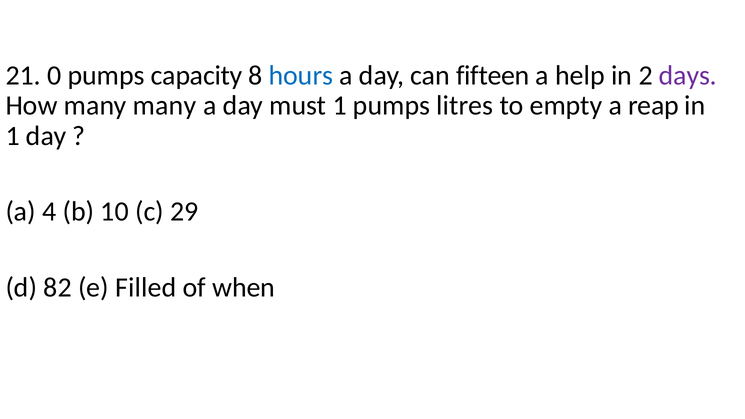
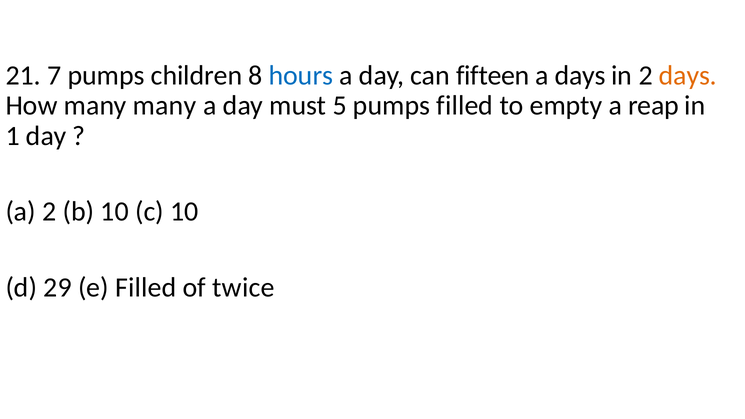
0: 0 -> 7 (54, 75)
capacity: capacity -> children (197, 75)
a help: help -> days (580, 75)
days colour: purple -> orange (688, 75)
must 1: 1 -> 5 (340, 106)
pumps litres: litres -> filled (465, 106)
a 4: 4 -> 2 (49, 212)
c 29: 29 -> 10 (184, 212)
82: 82 -> 29 (58, 288)
when: when -> twice (244, 288)
